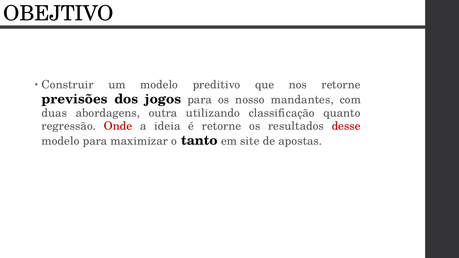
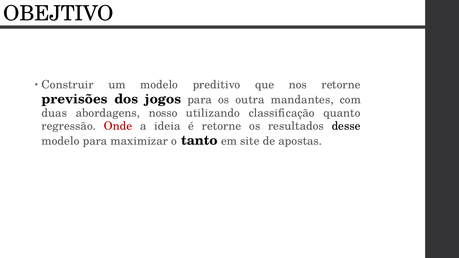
nosso: nosso -> outra (250, 100)
outra: outra -> nosso (163, 113)
desse colour: red -> black (346, 126)
